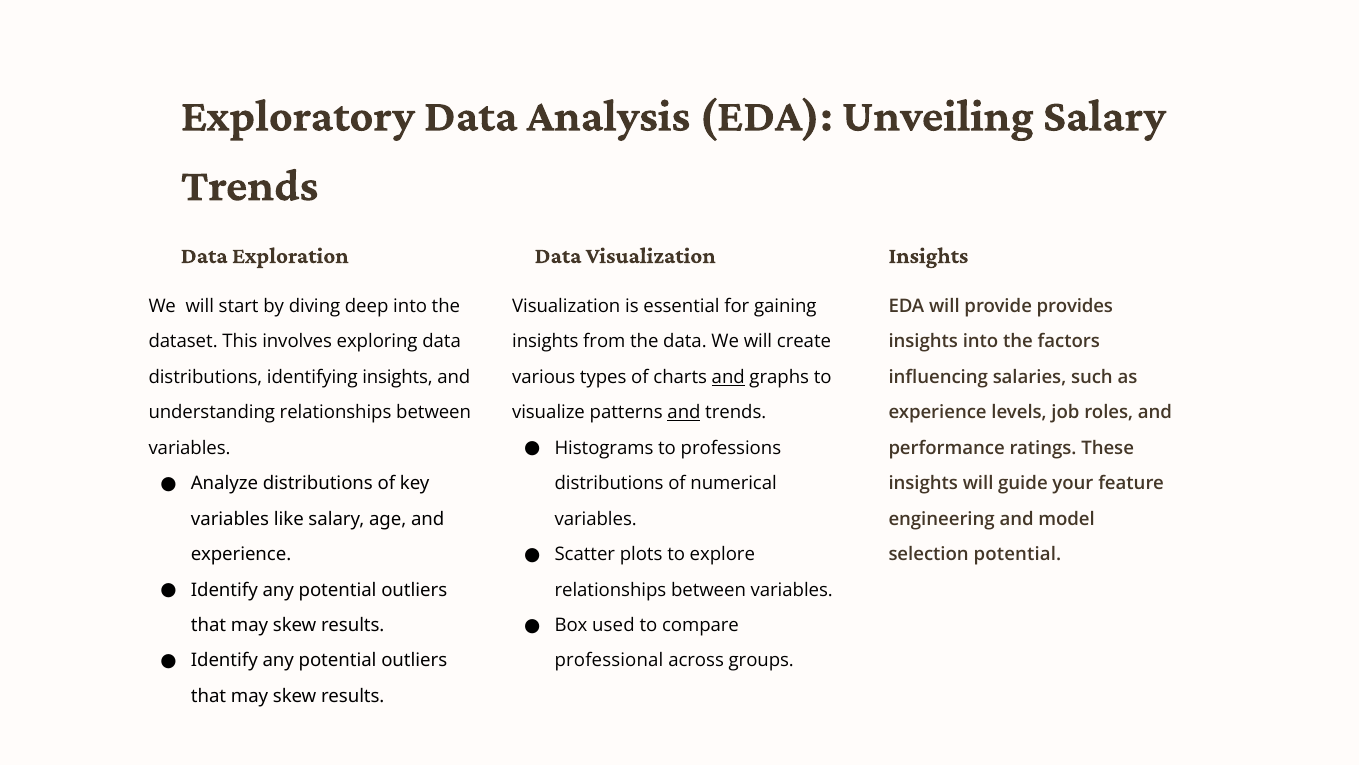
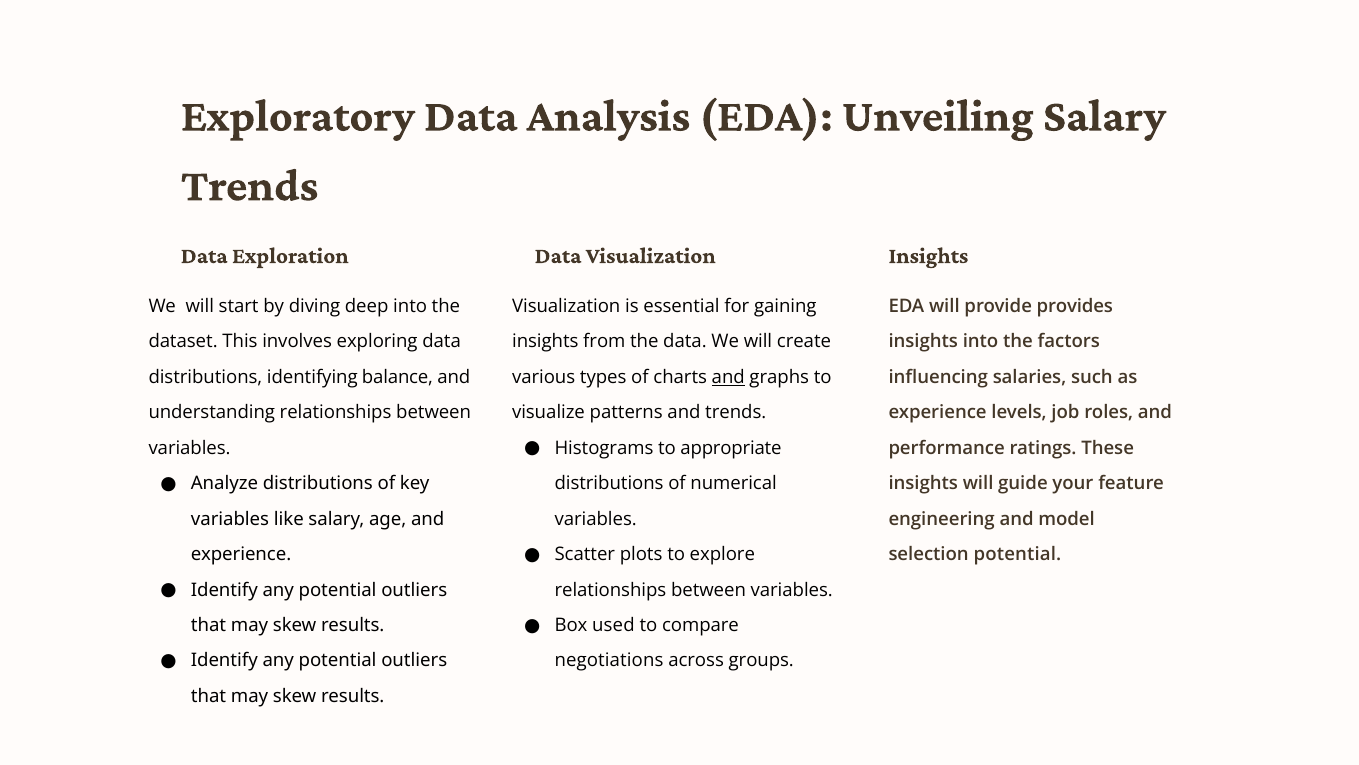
identifying insights: insights -> balance (398, 377)
and underline: present -> none (684, 412)
professions: professions -> appropriate (731, 448)
professional: professional -> negotiations (609, 660)
